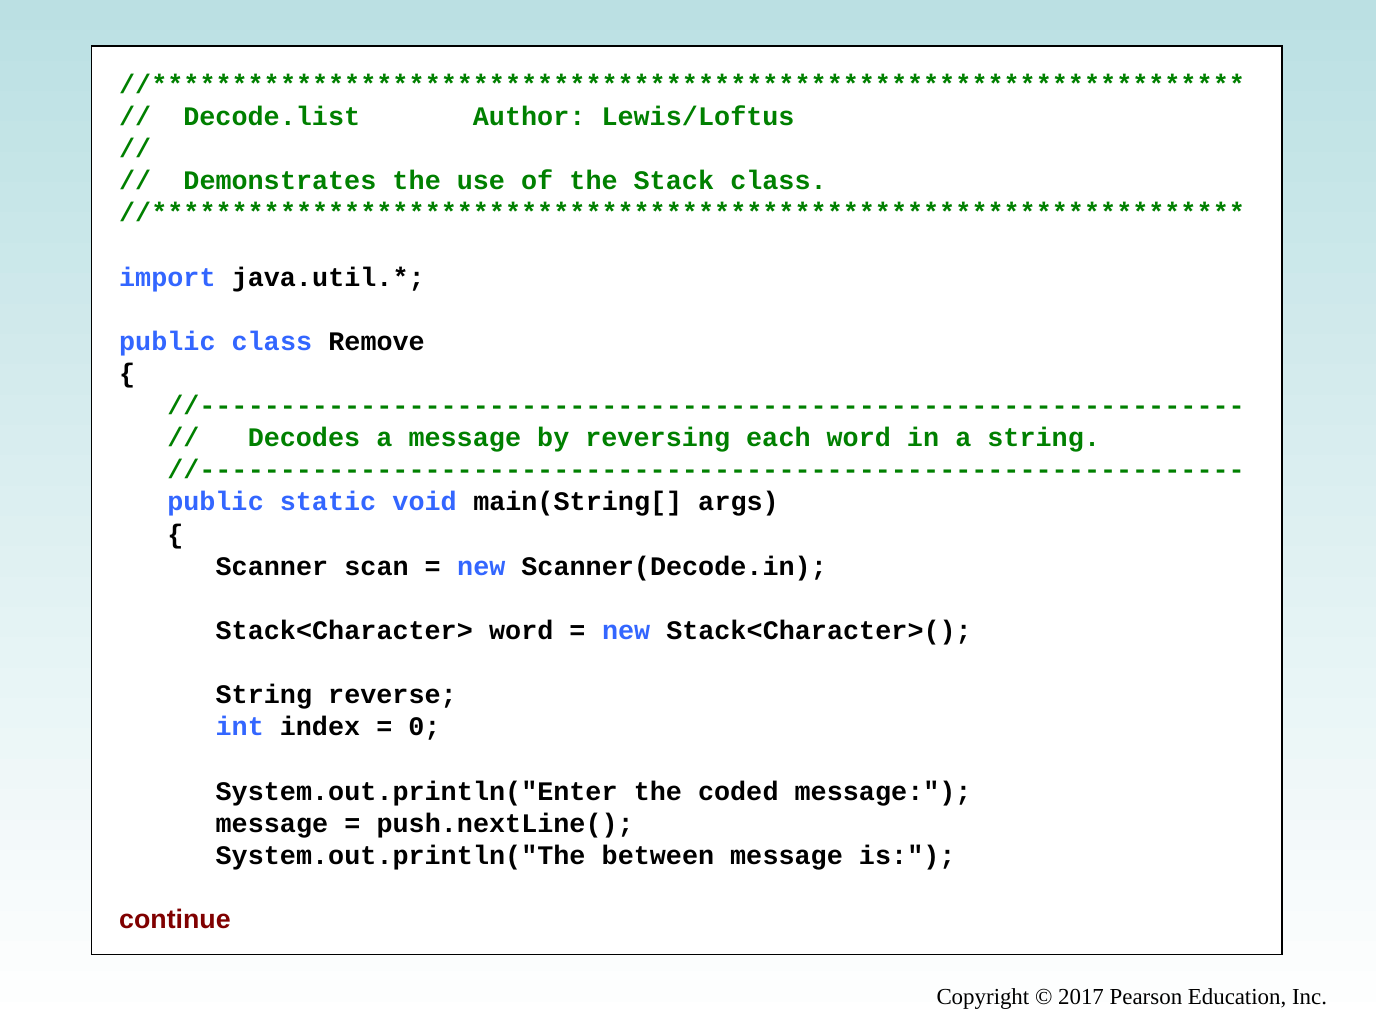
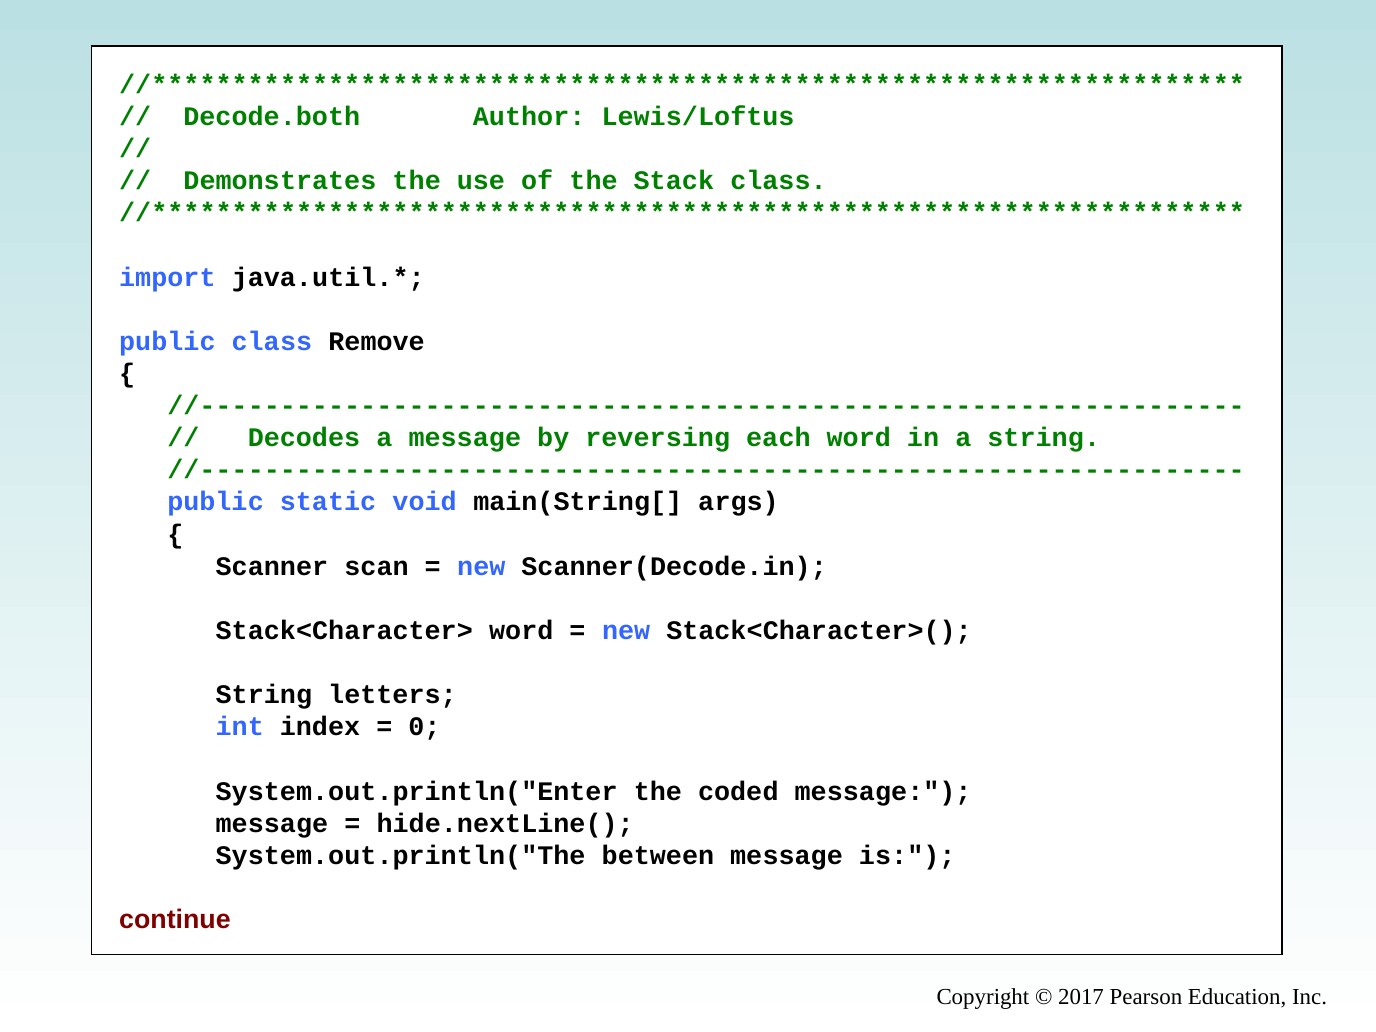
Decode.list: Decode.list -> Decode.both (272, 117)
reverse: reverse -> letters (392, 695)
push.nextLine(: push.nextLine( -> hide.nextLine( (505, 823)
